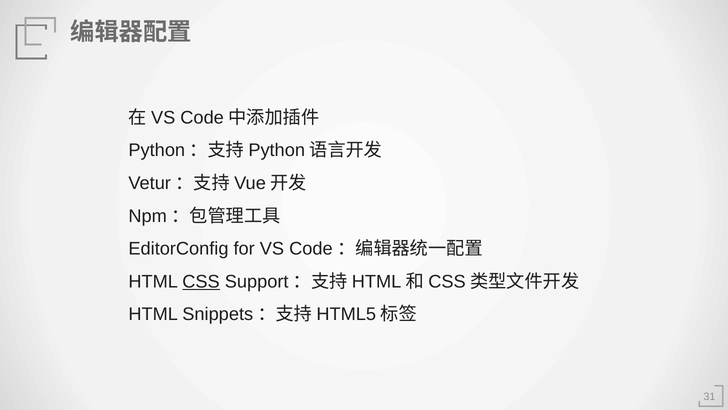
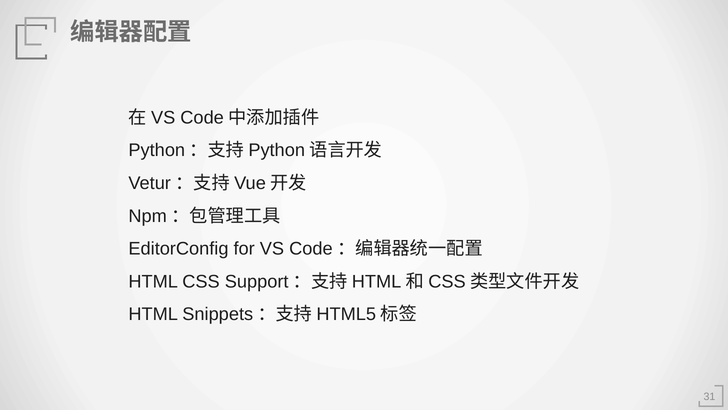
CSS underline: present -> none (201, 281)
